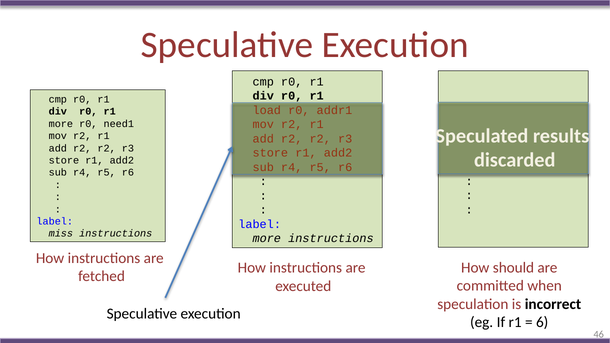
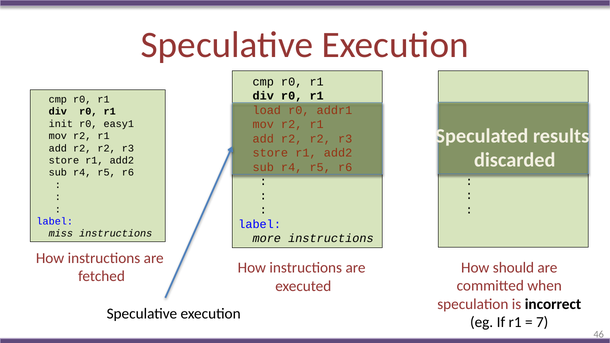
more: more -> init (61, 124)
need1: need1 -> easy1 (119, 124)
6: 6 -> 7 (542, 323)
